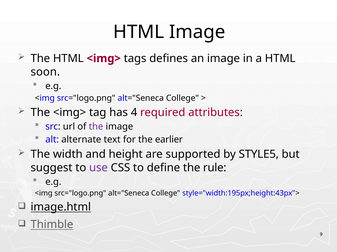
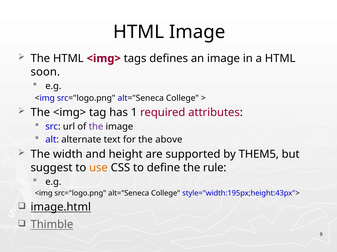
4: 4 -> 1 (134, 113)
earlier: earlier -> above (169, 140)
STYLE5: STYLE5 -> THEM5 (259, 155)
use colour: purple -> orange (98, 168)
